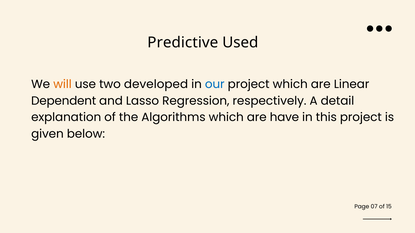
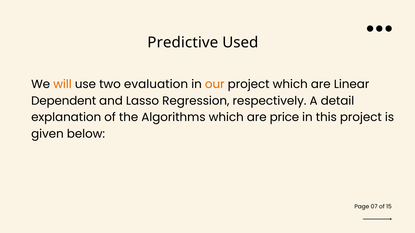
developed: developed -> evaluation (156, 84)
our colour: blue -> orange (215, 84)
have: have -> price (284, 118)
